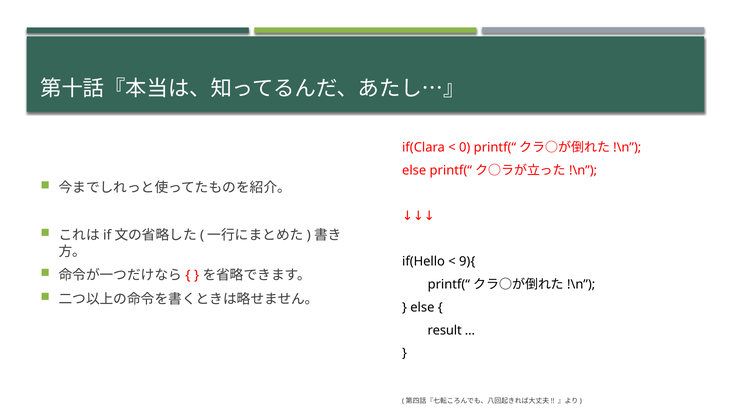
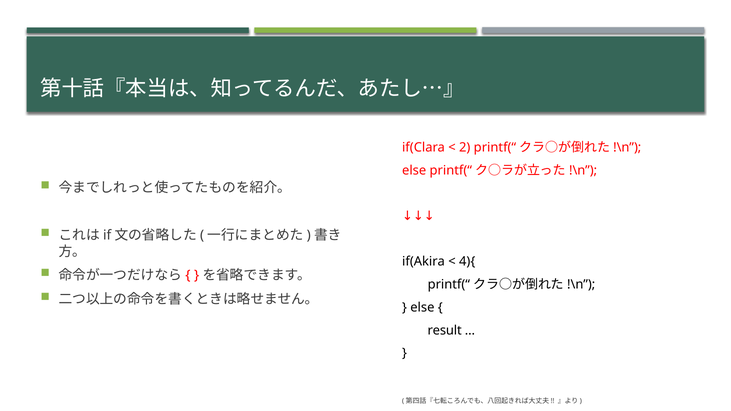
0: 0 -> 2 (465, 148)
if(Hello: if(Hello -> if(Akira (423, 262)
9){: 9){ -> 4){ (467, 262)
